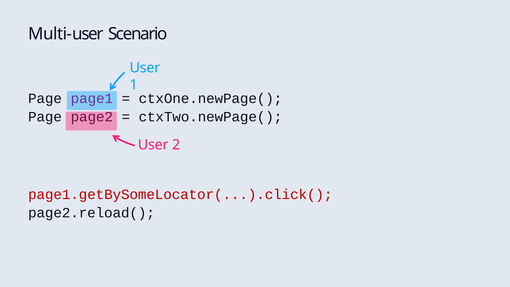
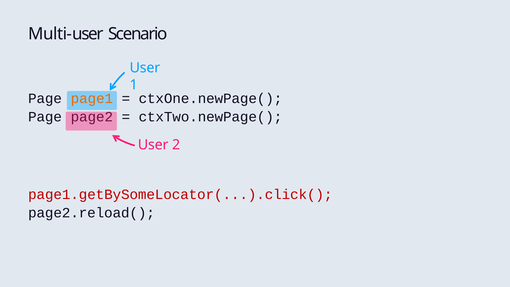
page1 colour: purple -> orange (92, 98)
